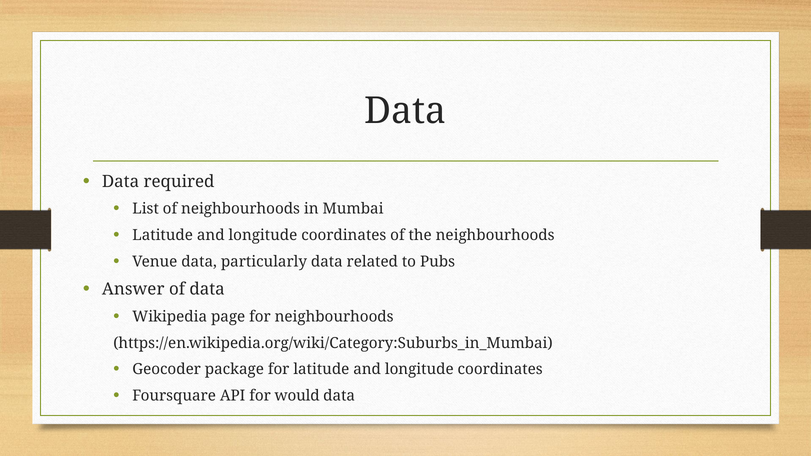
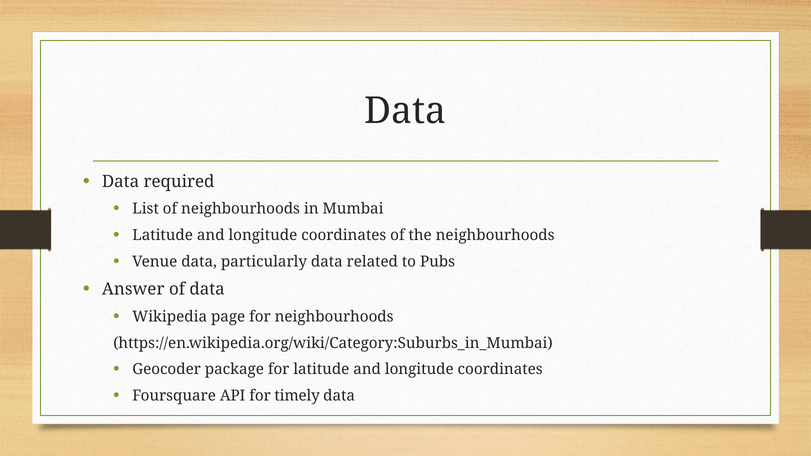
would: would -> timely (297, 396)
